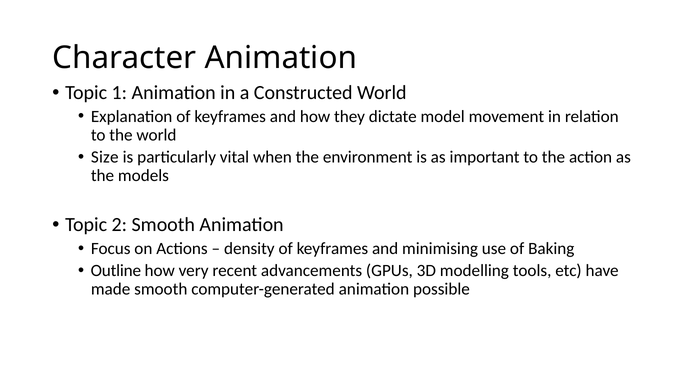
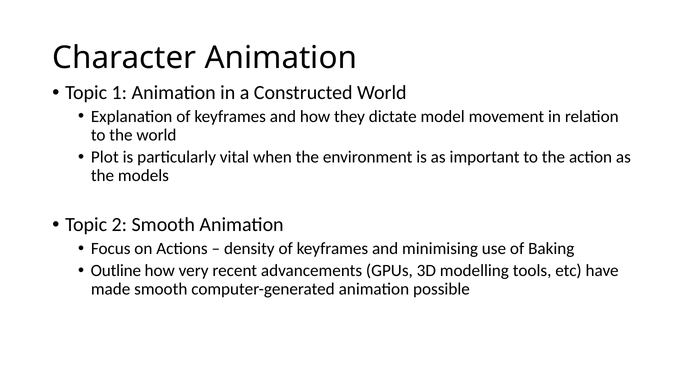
Size: Size -> Plot (105, 157)
